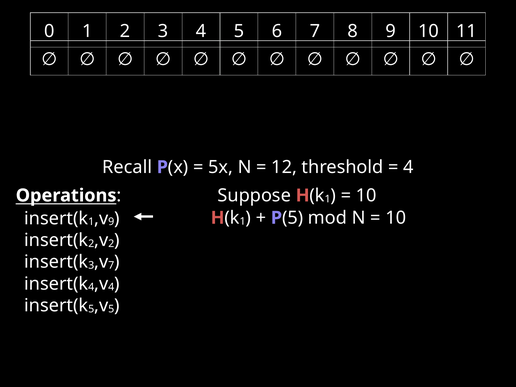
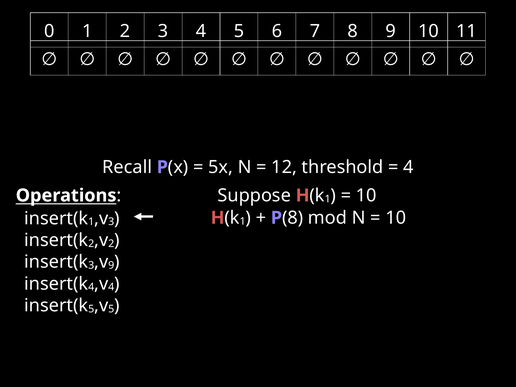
9: 9 -> 3 (111, 222)
5: 5 -> 8 (293, 218)
7: 7 -> 9 (111, 265)
